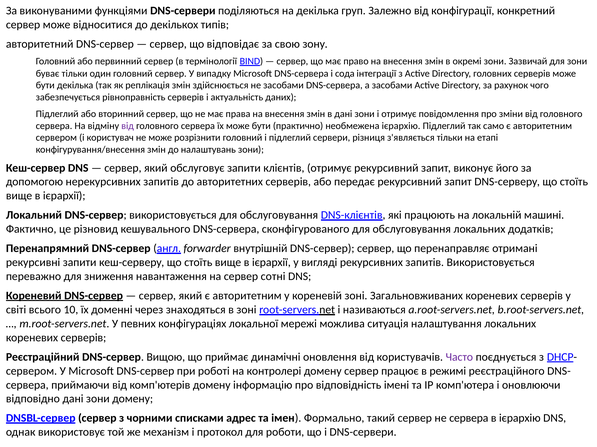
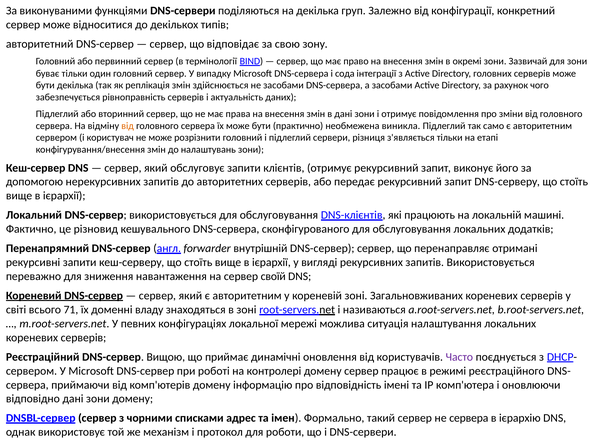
від colour: purple -> orange (128, 126)
необмежена ієрархію: ієрархію -> виникла (401, 126)
сотні: сотні -> своїй (273, 277)
10: 10 -> 71 (71, 310)
через: через -> владу (149, 310)
